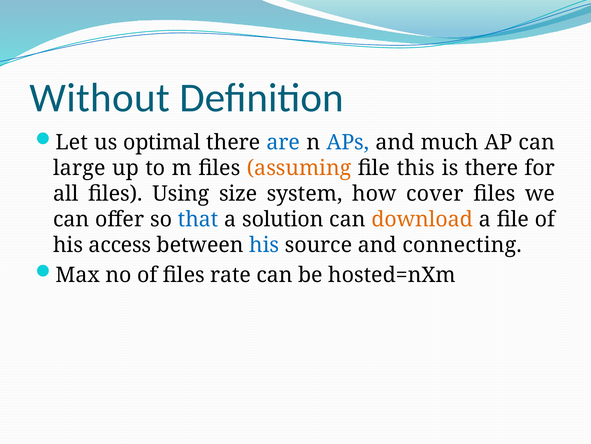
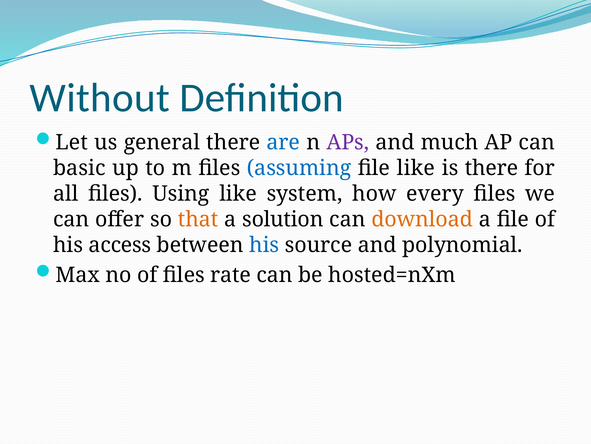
optimal: optimal -> general (162, 142)
APs colour: blue -> purple (348, 142)
large: large -> basic (79, 168)
assuming colour: orange -> blue (299, 168)
file this: this -> like (416, 168)
Using size: size -> like (238, 193)
cover: cover -> every (435, 193)
that colour: blue -> orange (198, 219)
connecting: connecting -> polynomial (462, 245)
